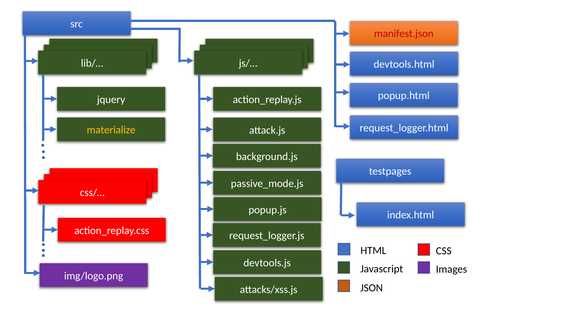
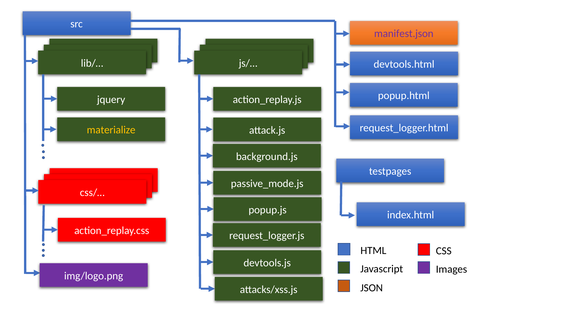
manifest.json colour: red -> purple (404, 34)
